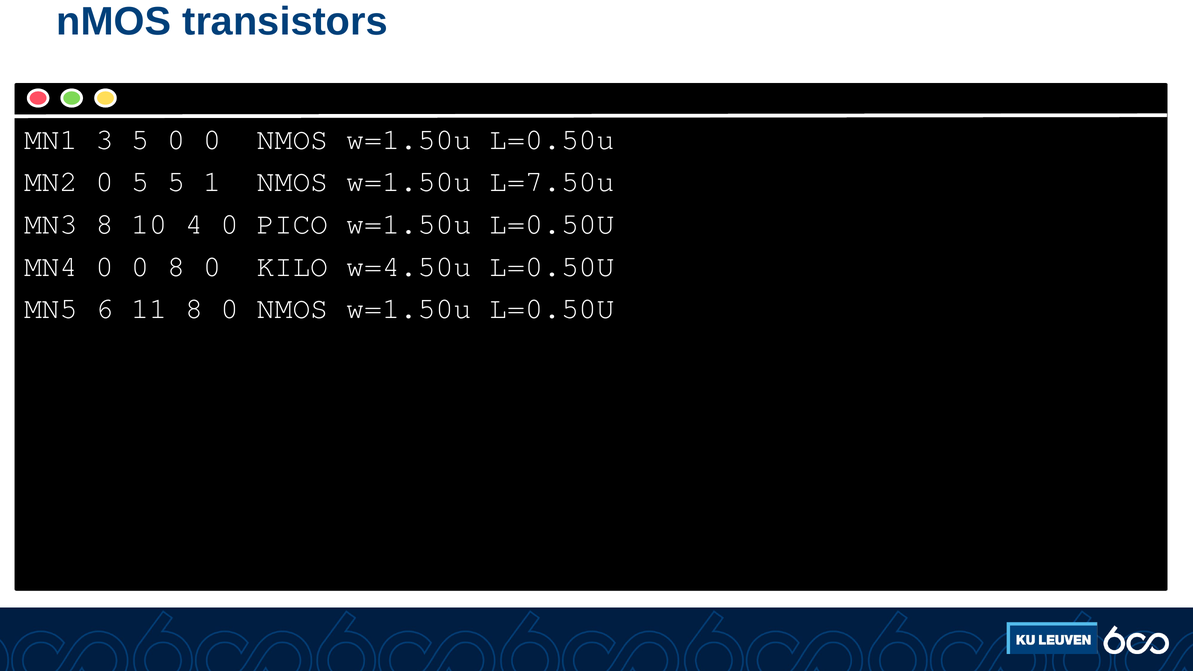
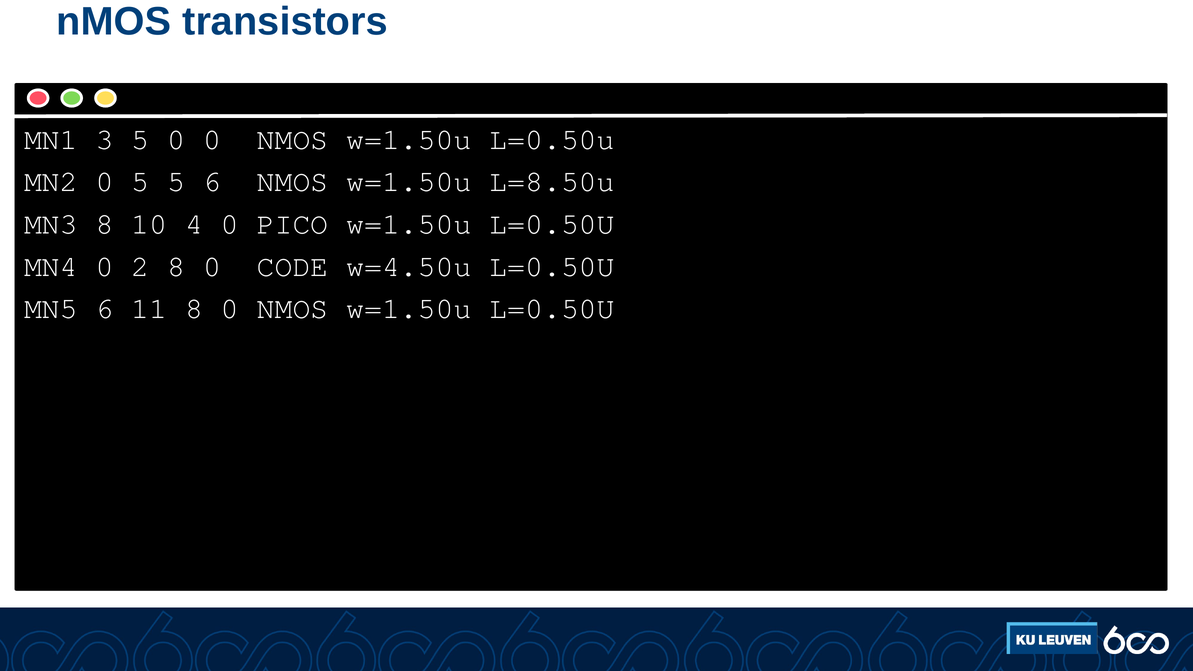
5 1: 1 -> 6 (212, 182)
L=7.50u: L=7.50u -> L=8.50u (552, 182)
MN4 0 0: 0 -> 2 (140, 266)
KILO: KILO -> CODE (293, 266)
